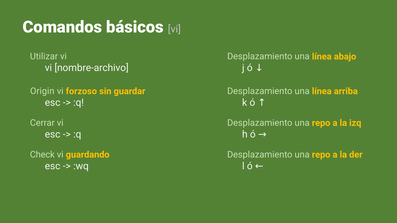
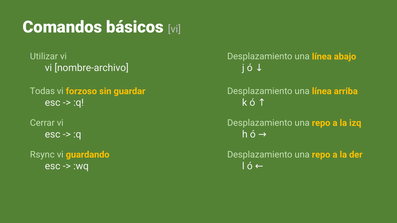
Origin: Origin -> Todas (42, 91)
Check: Check -> Rsync (42, 155)
